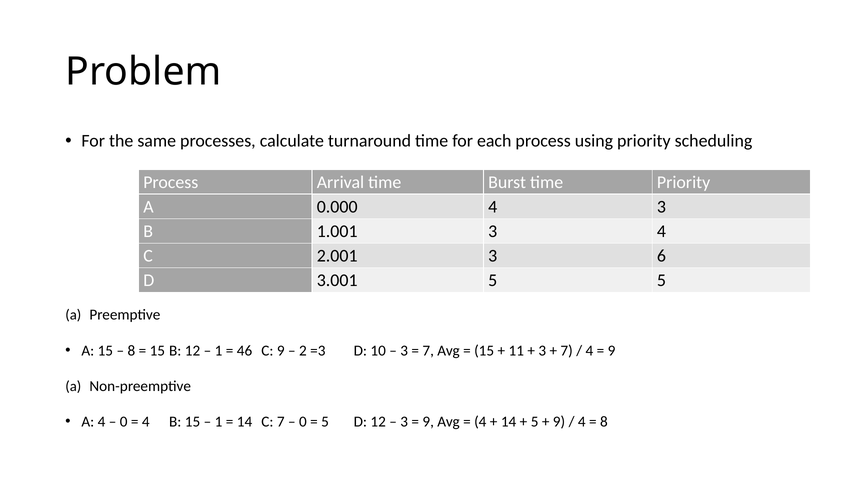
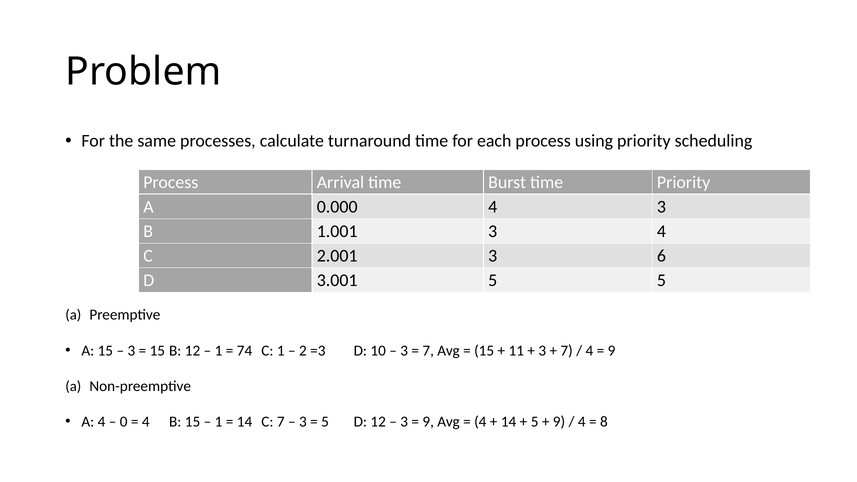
8: 8 -> 3 (131, 351)
46: 46 -> 74 (245, 351)
C 9: 9 -> 1 (281, 351)
0: 0 -> 3 (303, 422)
